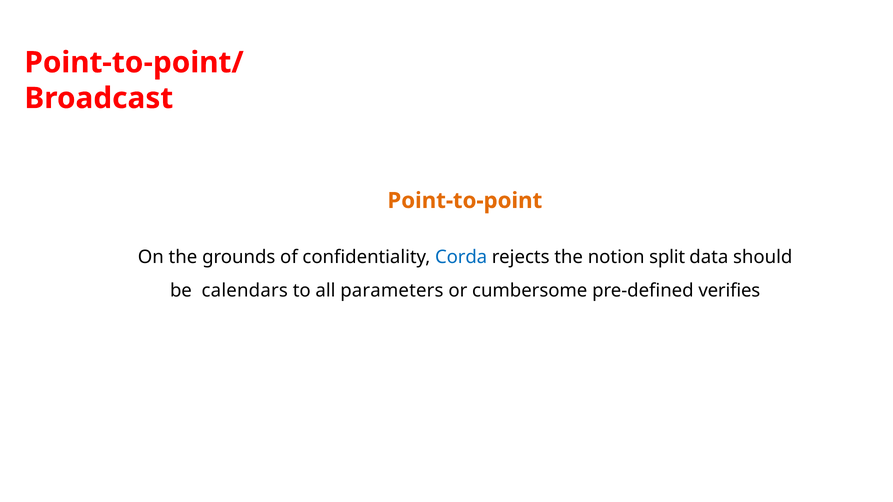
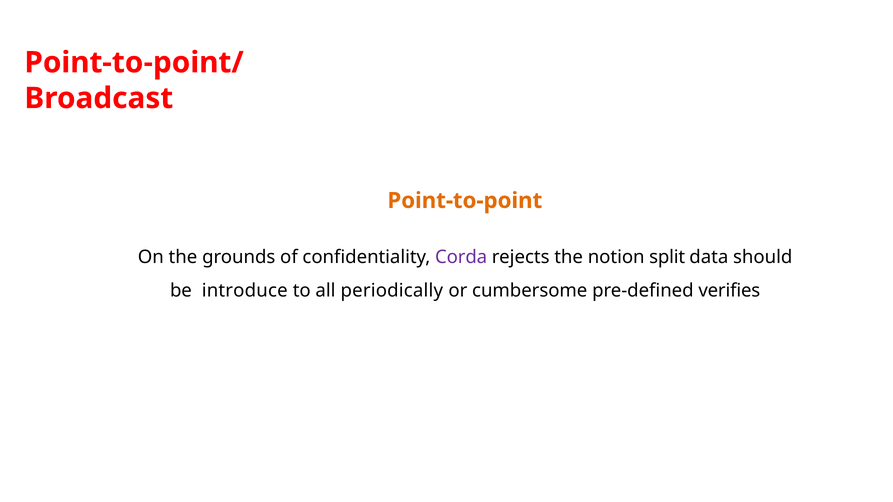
Corda colour: blue -> purple (461, 257)
calendars: calendars -> introduce (245, 291)
parameters: parameters -> periodically (392, 291)
